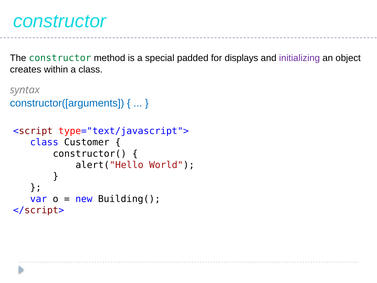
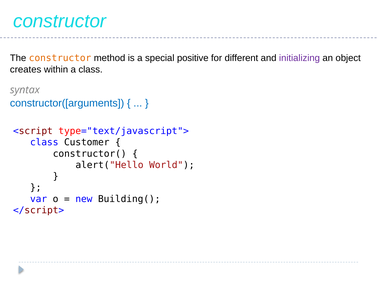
constructor colour: green -> orange (60, 58)
padded: padded -> positive (193, 58)
displays: displays -> different (241, 58)
